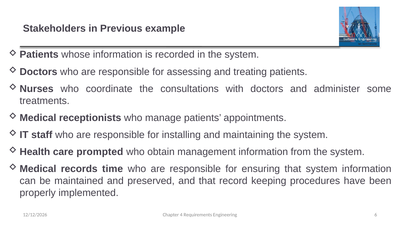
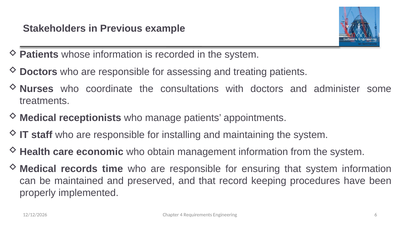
prompted: prompted -> economic (100, 152)
